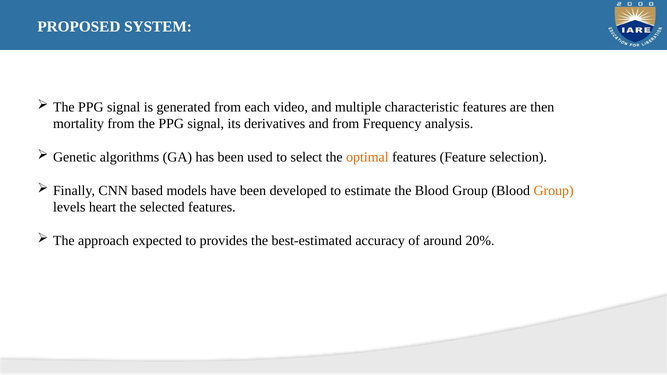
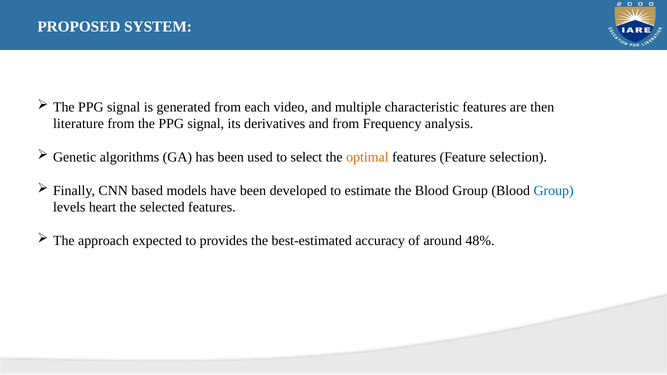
mortality: mortality -> literature (78, 124)
Group colour: orange -> blue (554, 191)
20%: 20% -> 48% (480, 241)
